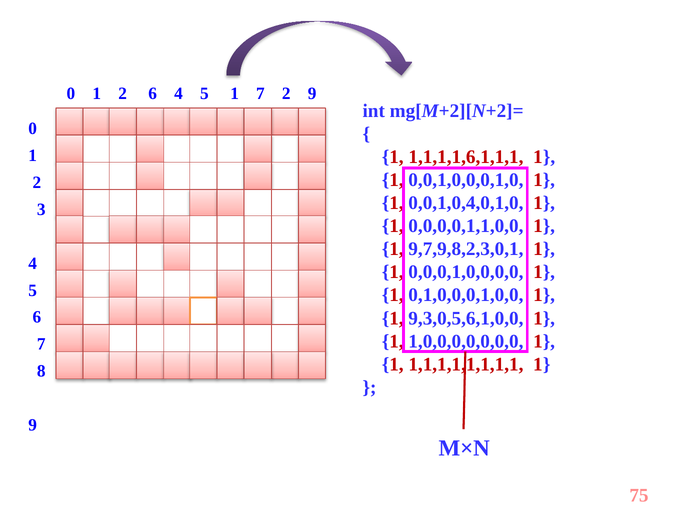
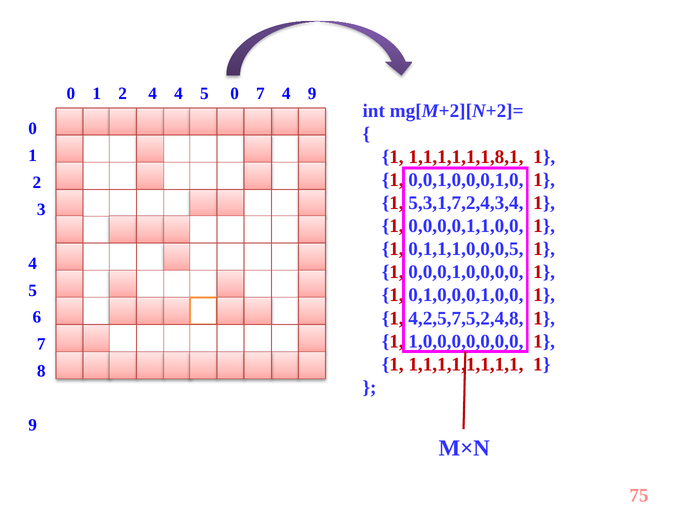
2 6: 6 -> 4 (153, 93)
5 1: 1 -> 0 (235, 93)
7 2: 2 -> 4 (286, 93)
1,1,1,1,6,1,1,1: 1,1,1,1,6,1,1,1 -> 1,1,1,1,1,1,8,1 (466, 157)
0,0,1,0,4,0,1,0: 0,0,1,0,4,0,1,0 -> 5,3,1,7,2,4,3,4 (466, 203)
9,7,9,8,2,3,0,1: 9,7,9,8,2,3,0,1 -> 0,1,1,1,0,0,0,5 (466, 249)
9,3,0,5,6,1,0,0: 9,3,0,5,6,1,0,0 -> 4,2,5,7,5,2,4,8 (466, 318)
